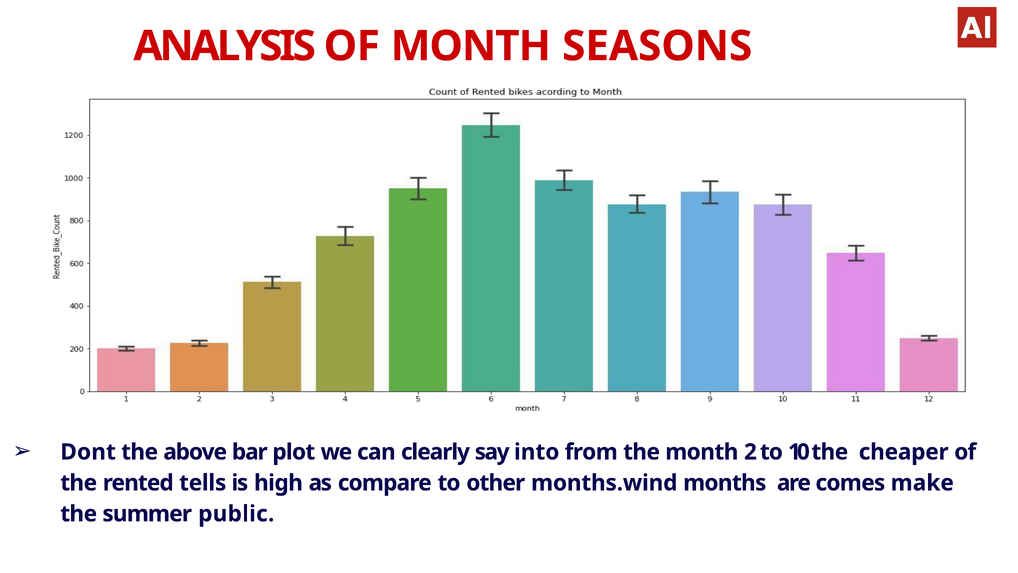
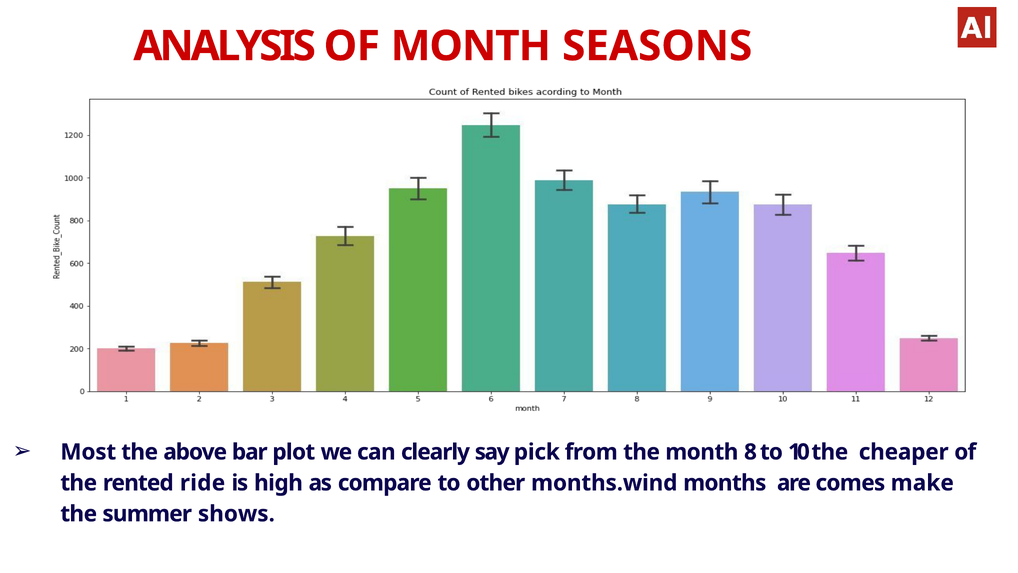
Dont: Dont -> Most (88, 452)
into: into -> pick (537, 452)
2: 2 -> 8 (750, 452)
tells: tells -> ride (203, 483)
public: public -> shows (236, 514)
